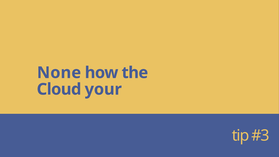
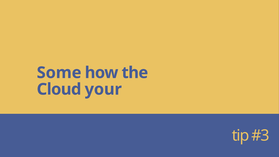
None: None -> Some (59, 73)
